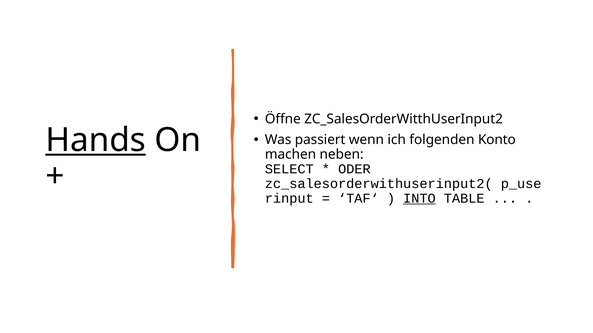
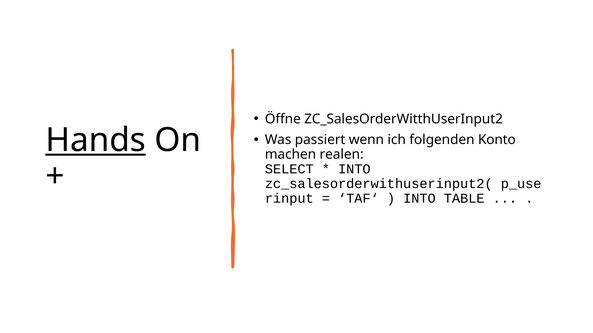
neben: neben -> realen (342, 155)
ODER: ODER -> INTO (354, 169)
INTO underline: present -> none (419, 199)
